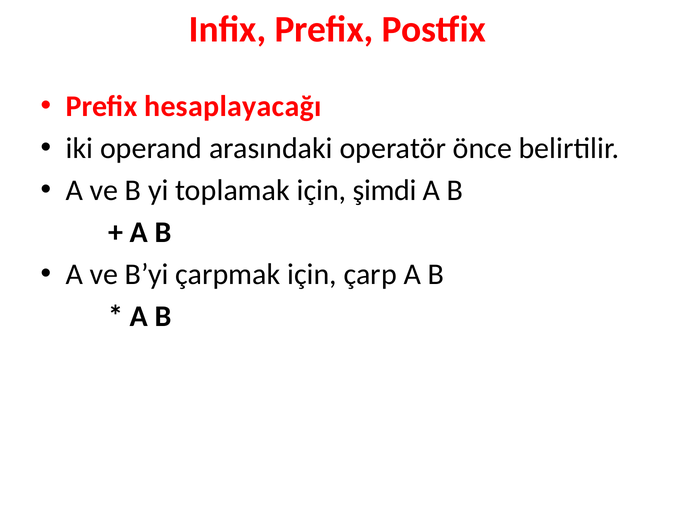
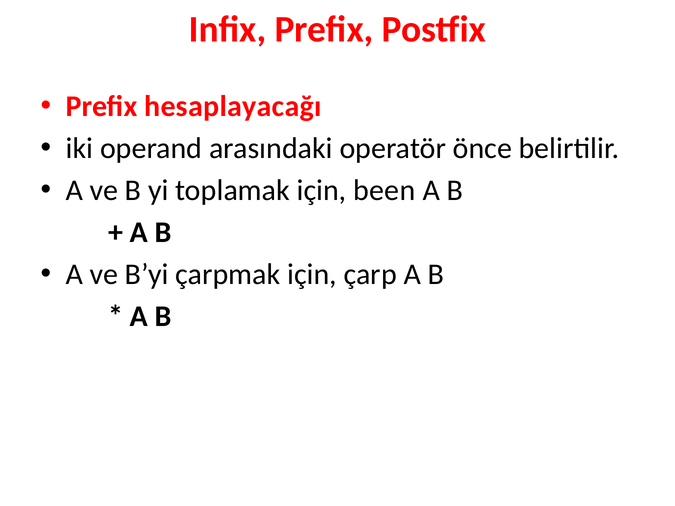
şimdi: şimdi -> been (384, 191)
